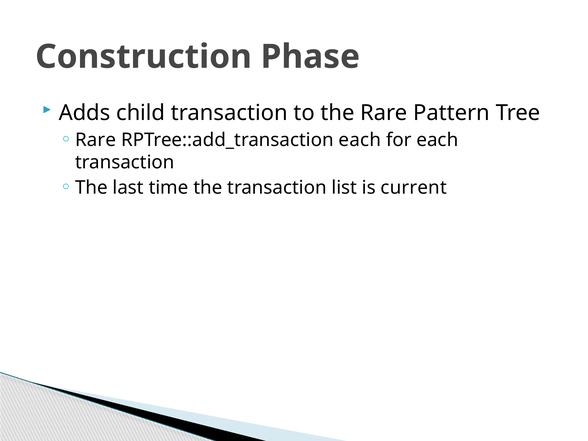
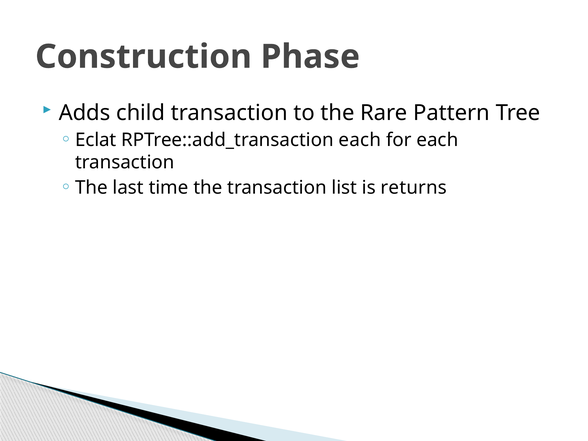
Rare: Rare -> Eclat (96, 140)
current: current -> returns (414, 188)
